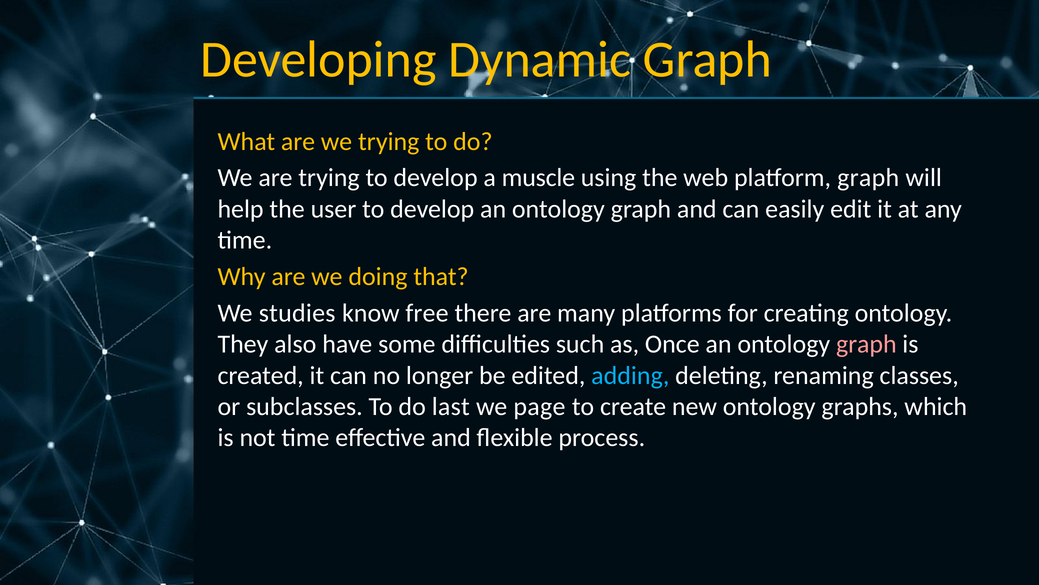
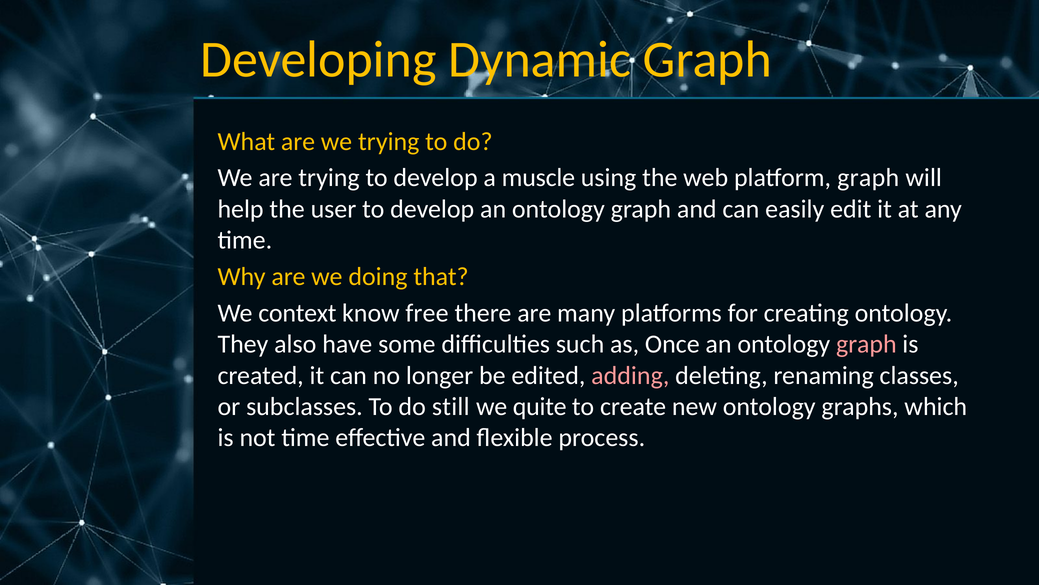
studies: studies -> context (297, 313)
adding colour: light blue -> pink (630, 375)
last: last -> still (451, 406)
page: page -> quite (540, 406)
